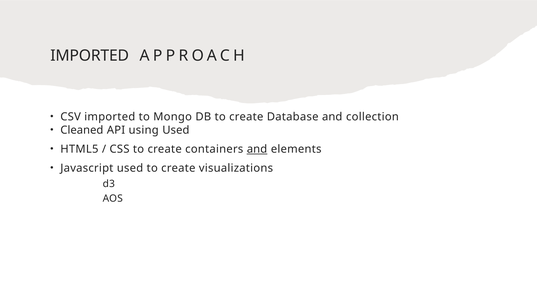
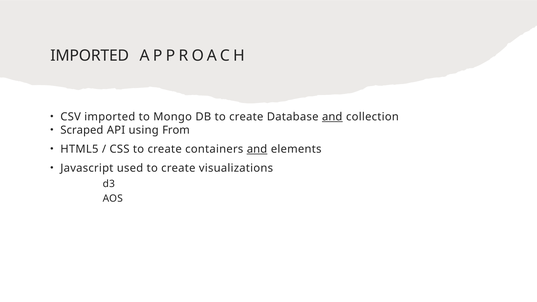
and underline: none -> present (332, 117)
Cleaned: Cleaned -> Scraped (82, 130)
using Used: Used -> From (176, 130)
